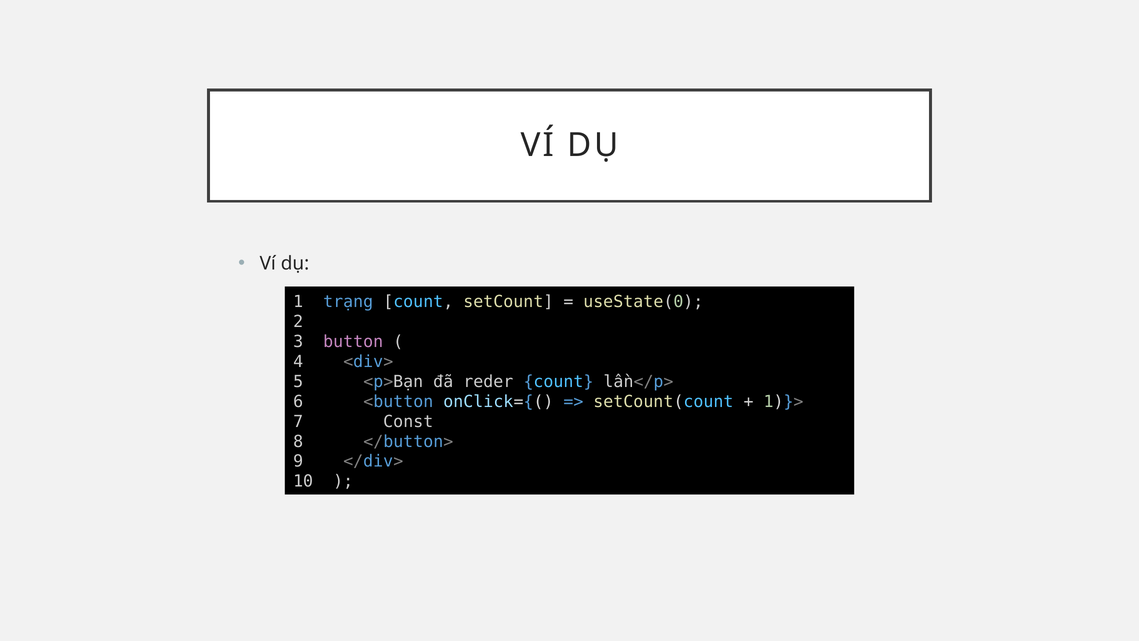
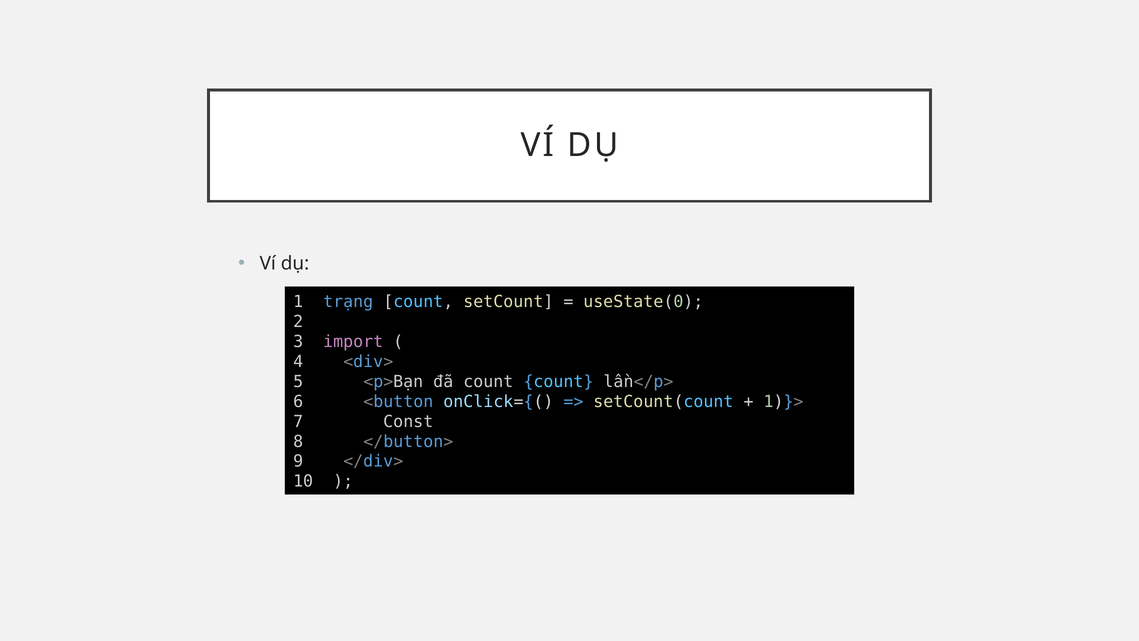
button: button -> import (353, 342)
đã reder: reder -> count (488, 381)
